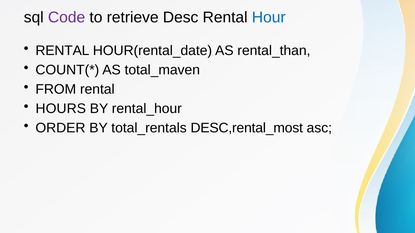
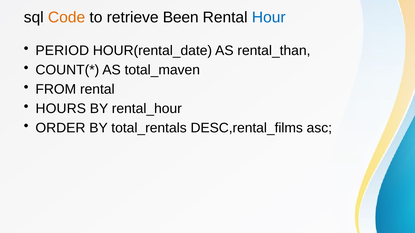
Code colour: purple -> orange (67, 17)
Desc: Desc -> Been (181, 17)
RENTAL: RENTAL -> PERIOD (62, 51)
DESC,rental_most: DESC,rental_most -> DESC,rental_films (247, 128)
